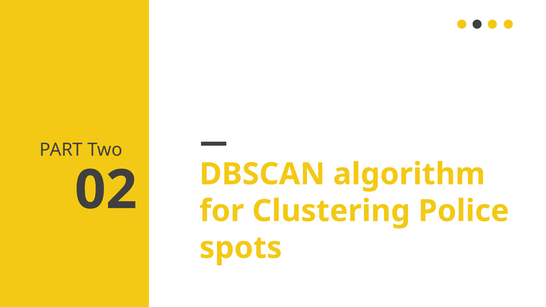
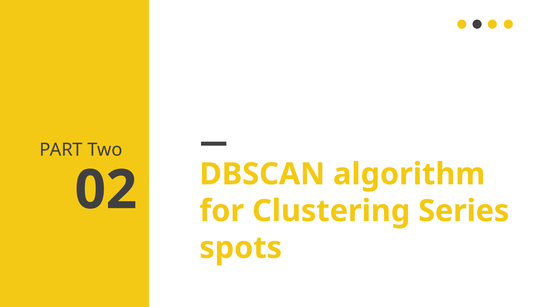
Police: Police -> Series (464, 211)
